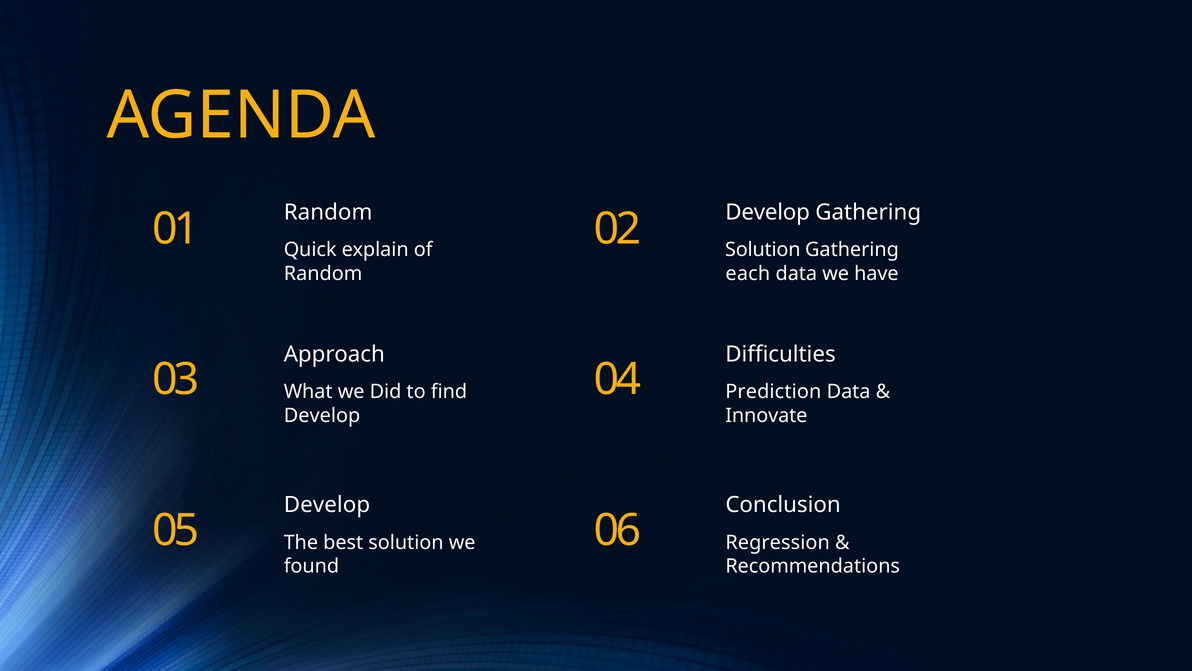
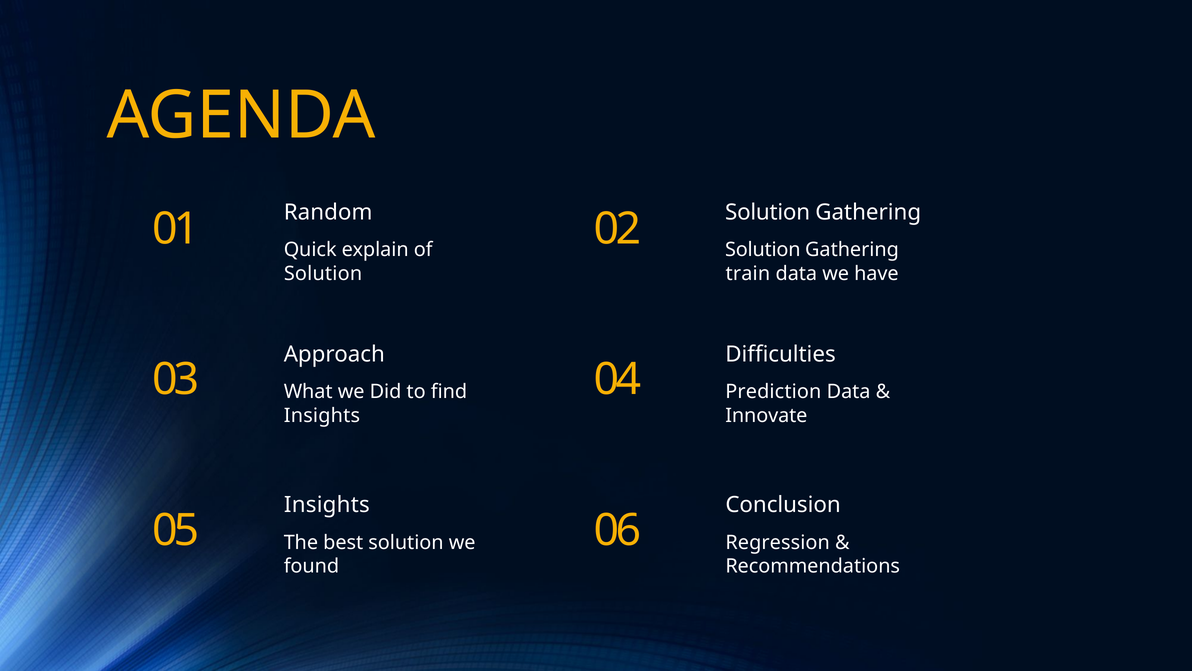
Develop: Develop -> Solution (768, 212)
Random: Random -> Solution (323, 273)
each: each -> train (748, 273)
Develop: Develop -> Insights (322, 415)
Develop: Develop -> Insights (327, 505)
